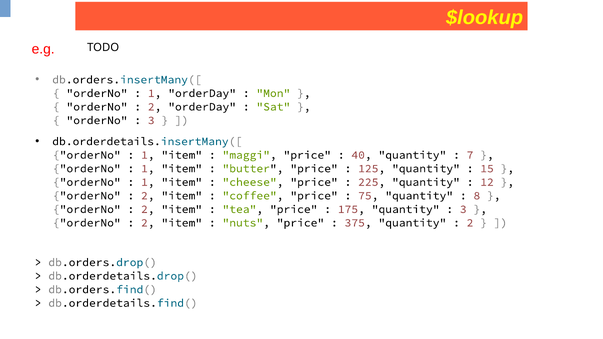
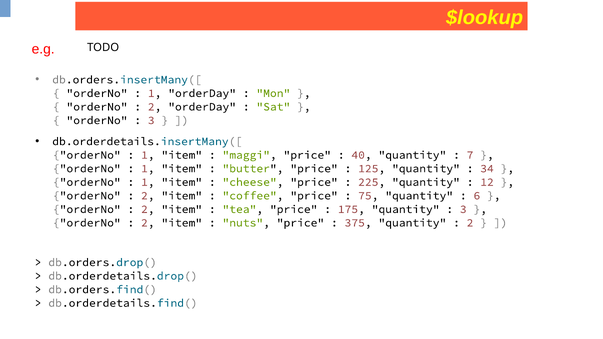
15: 15 -> 34 (487, 169)
8: 8 -> 6 (477, 196)
